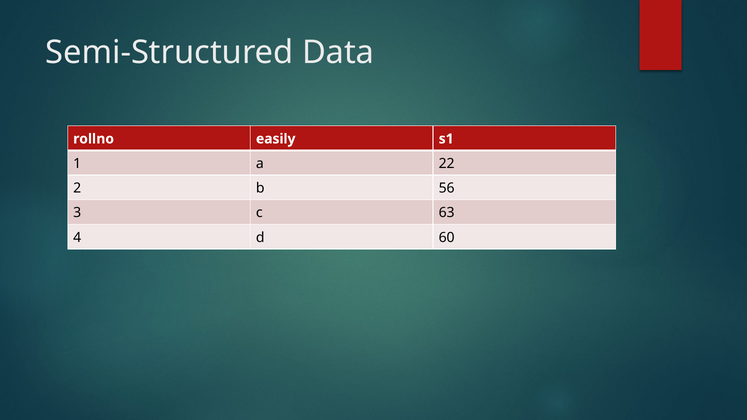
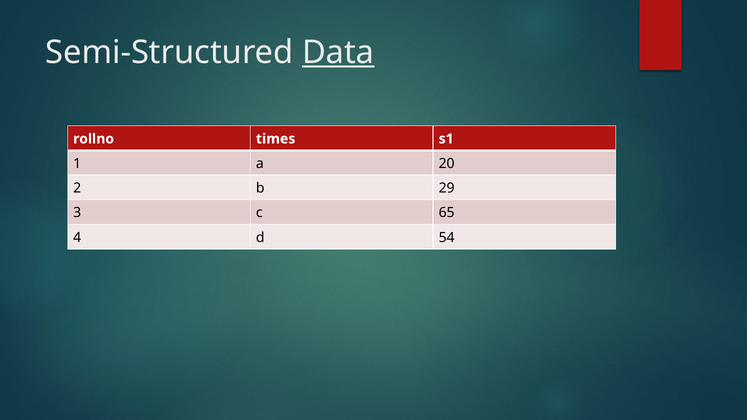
Data underline: none -> present (338, 52)
easily: easily -> times (276, 139)
22: 22 -> 20 (447, 164)
56: 56 -> 29 (447, 188)
63: 63 -> 65 (447, 213)
60: 60 -> 54 (447, 238)
